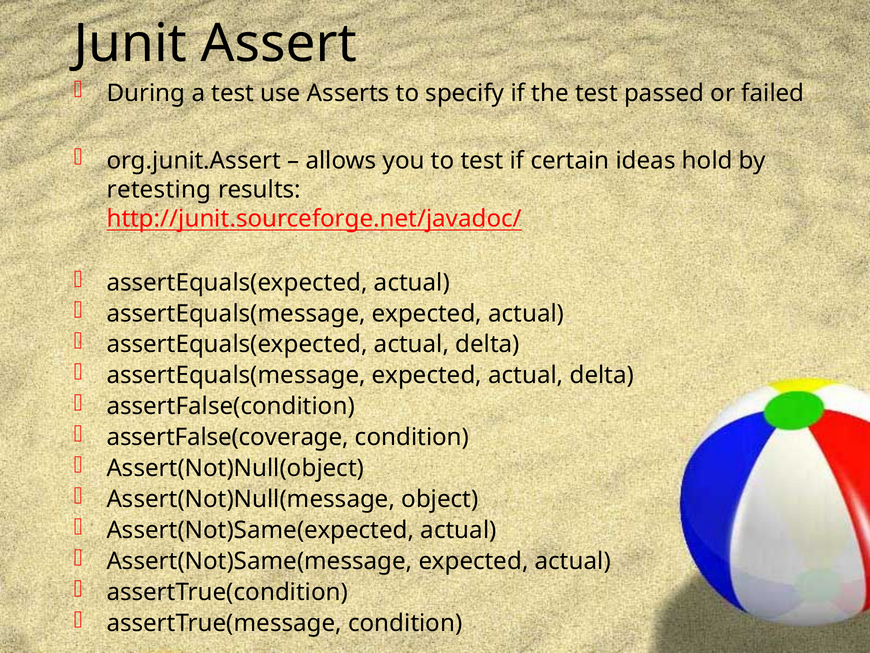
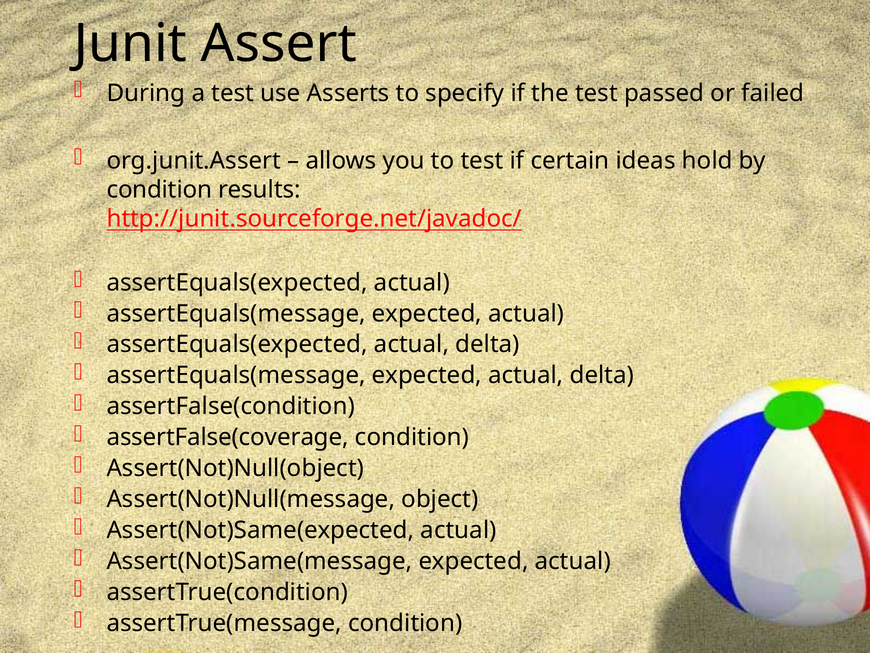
retesting: retesting -> condition (159, 190)
